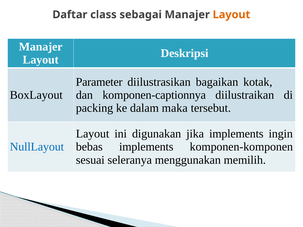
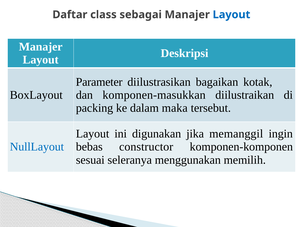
Layout colour: orange -> blue (231, 15)
komponen-captionnya: komponen-captionnya -> komponen-masukkan (154, 95)
jika implements: implements -> memanggil (236, 134)
bebas implements: implements -> constructor (146, 147)
